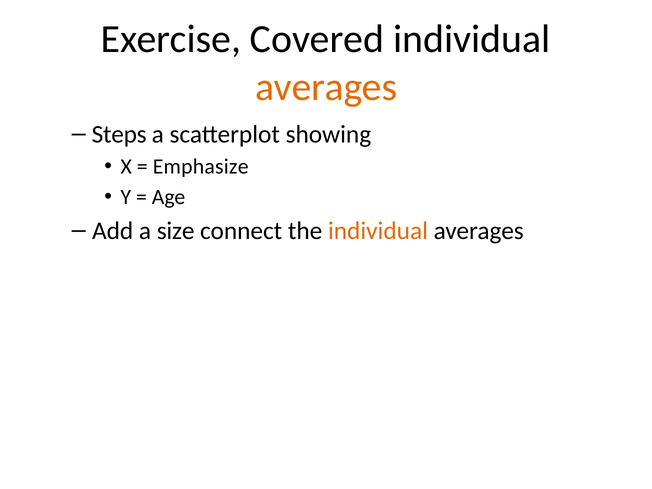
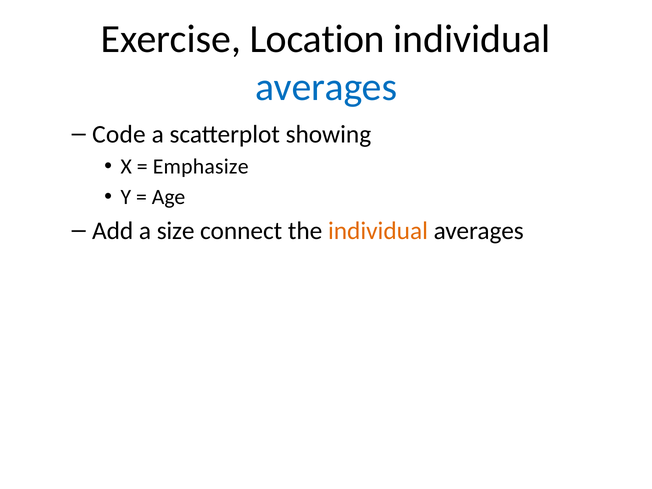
Covered: Covered -> Location (317, 39)
averages colour: orange -> blue (326, 87)
Steps: Steps -> Code (119, 134)
